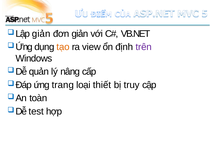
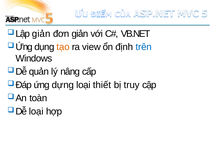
trên colour: purple -> blue (144, 47)
trang: trang -> dựng (63, 85)
test: test -> loại (36, 112)
